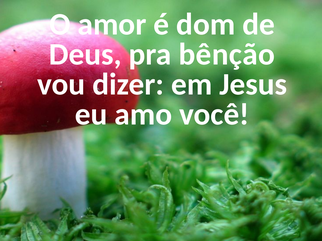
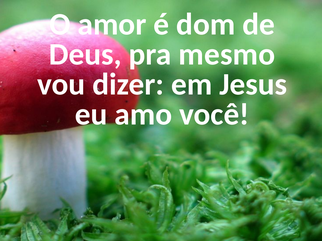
bênção: bênção -> mesmo (227, 54)
